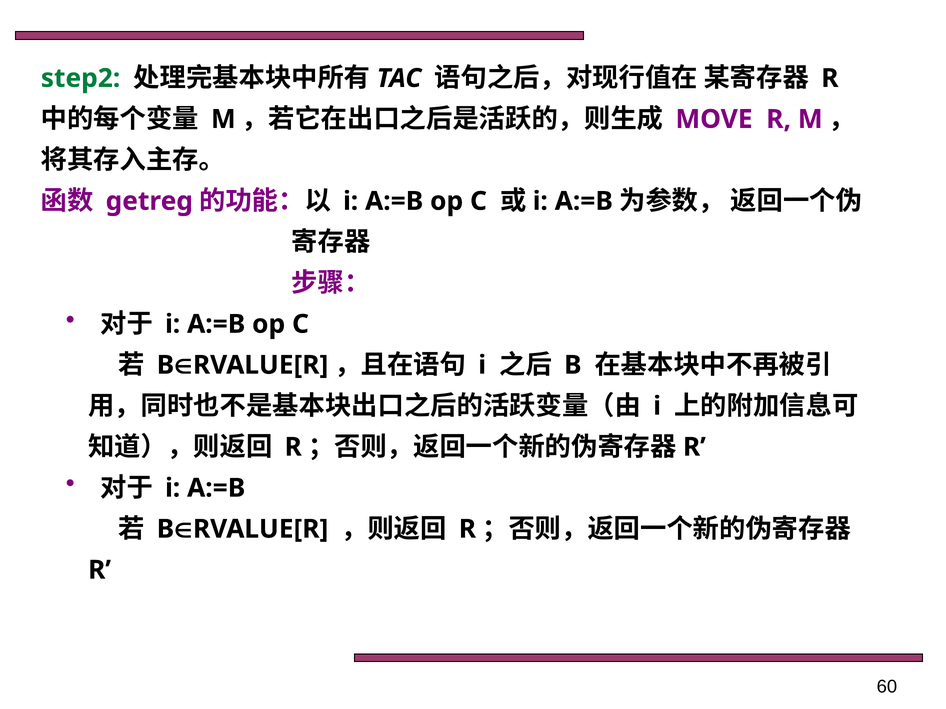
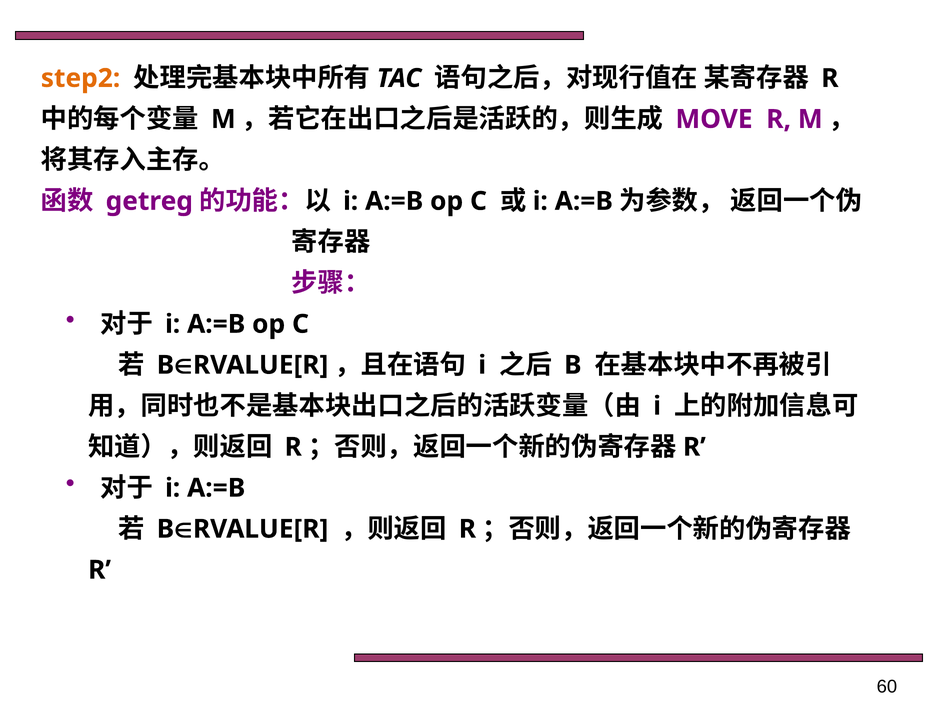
step2 colour: green -> orange (81, 78)
